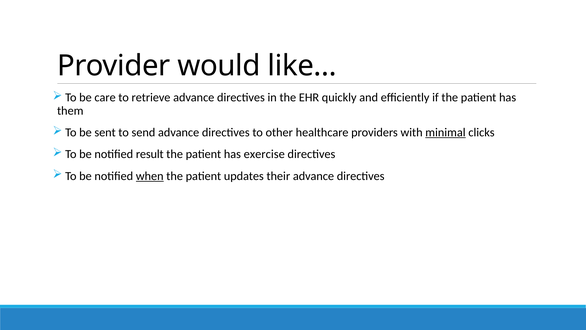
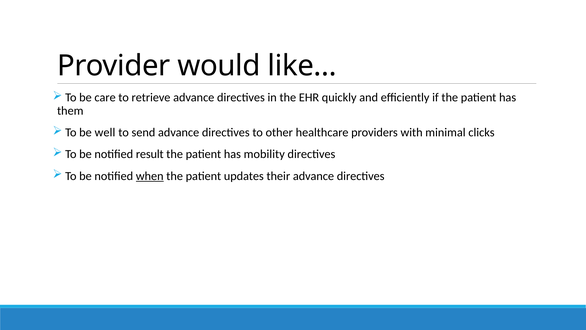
sent: sent -> well (105, 132)
minimal underline: present -> none (445, 132)
exercise: exercise -> mobility (264, 154)
